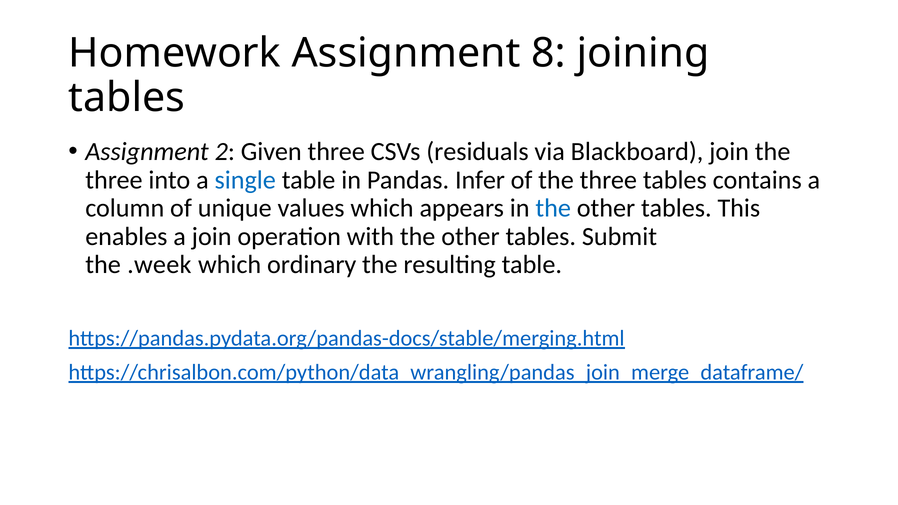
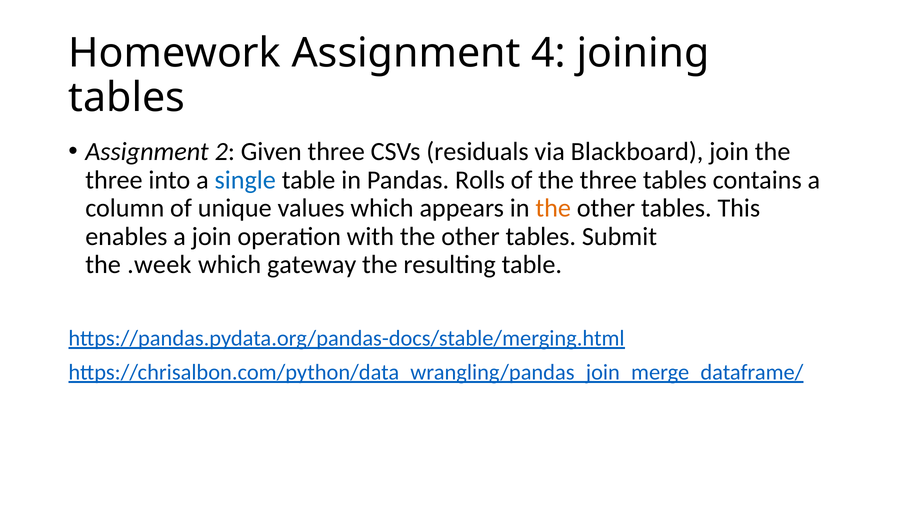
8: 8 -> 4 (549, 53)
Infer: Infer -> Rolls (480, 180)
the colour: blue -> orange (553, 208)
ordinary: ordinary -> gateway (312, 265)
